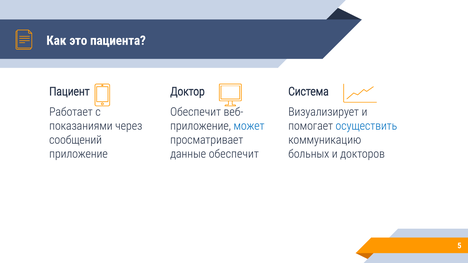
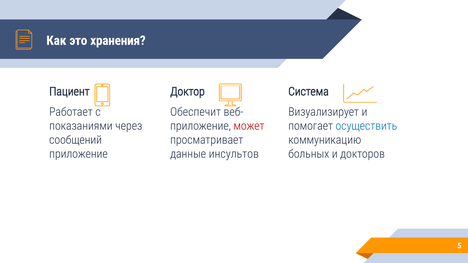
пациента: пациента -> хранения (118, 41)
может colour: blue -> red (249, 126)
данные обеспечит: обеспечит -> инсультов (234, 154)
